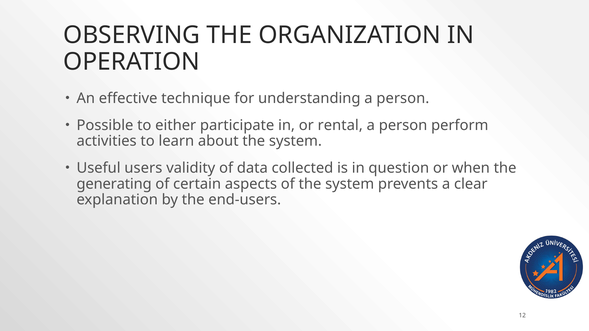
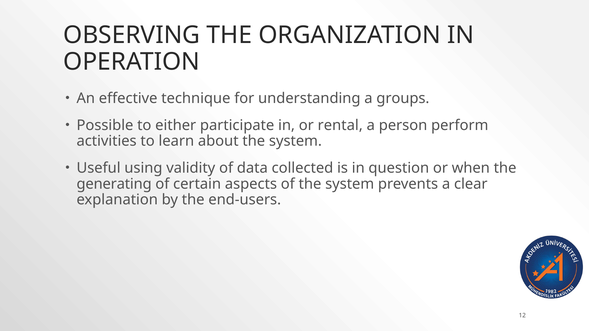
understanding a person: person -> groups (403, 98)
users: users -> using (143, 168)
